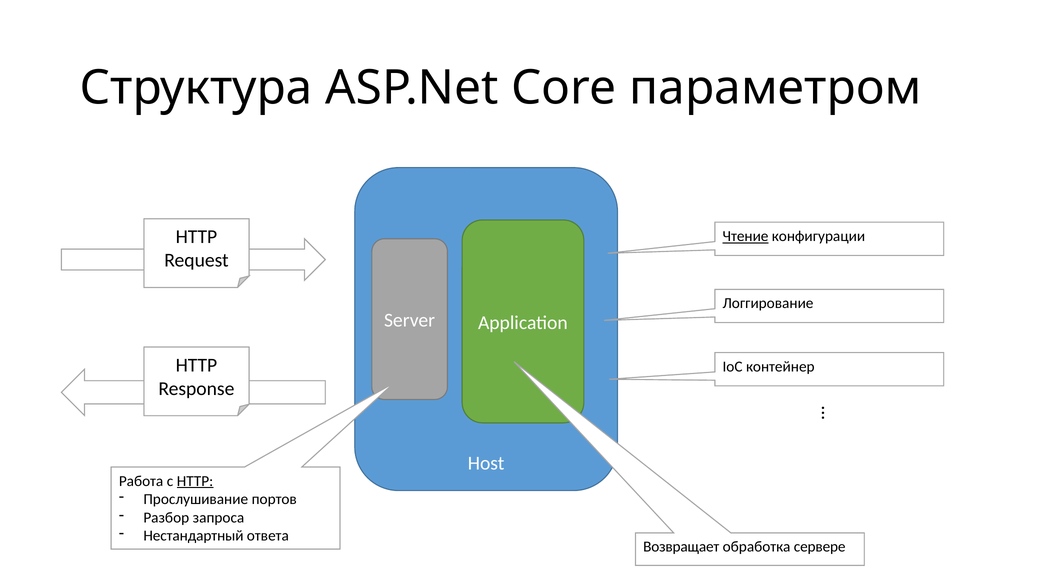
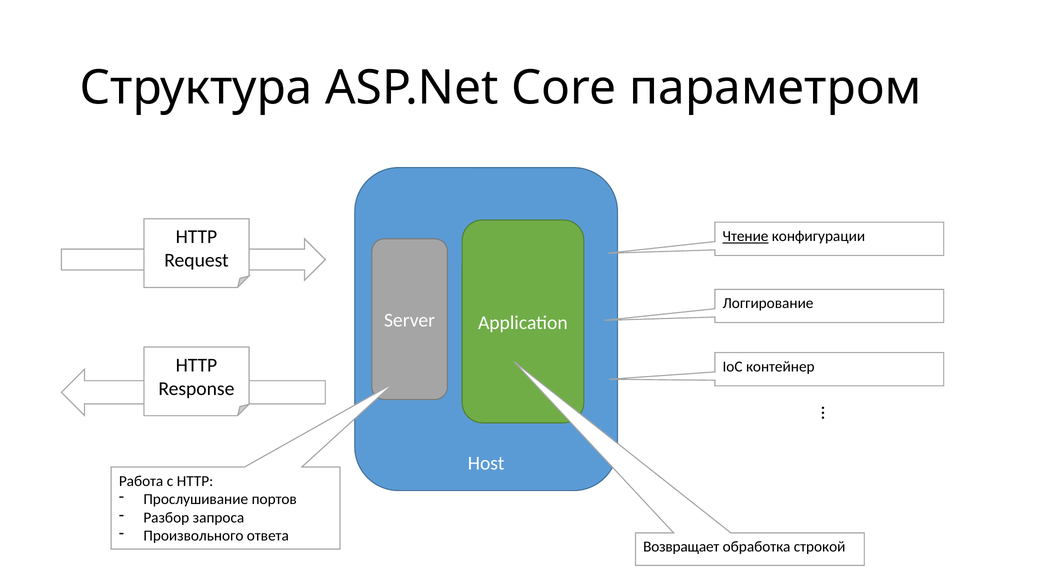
HTTP underline: present -> none (195, 481)
Нестандартный: Нестандартный -> Произвольного (193, 536)
сервере: сервере -> строкой (820, 547)
